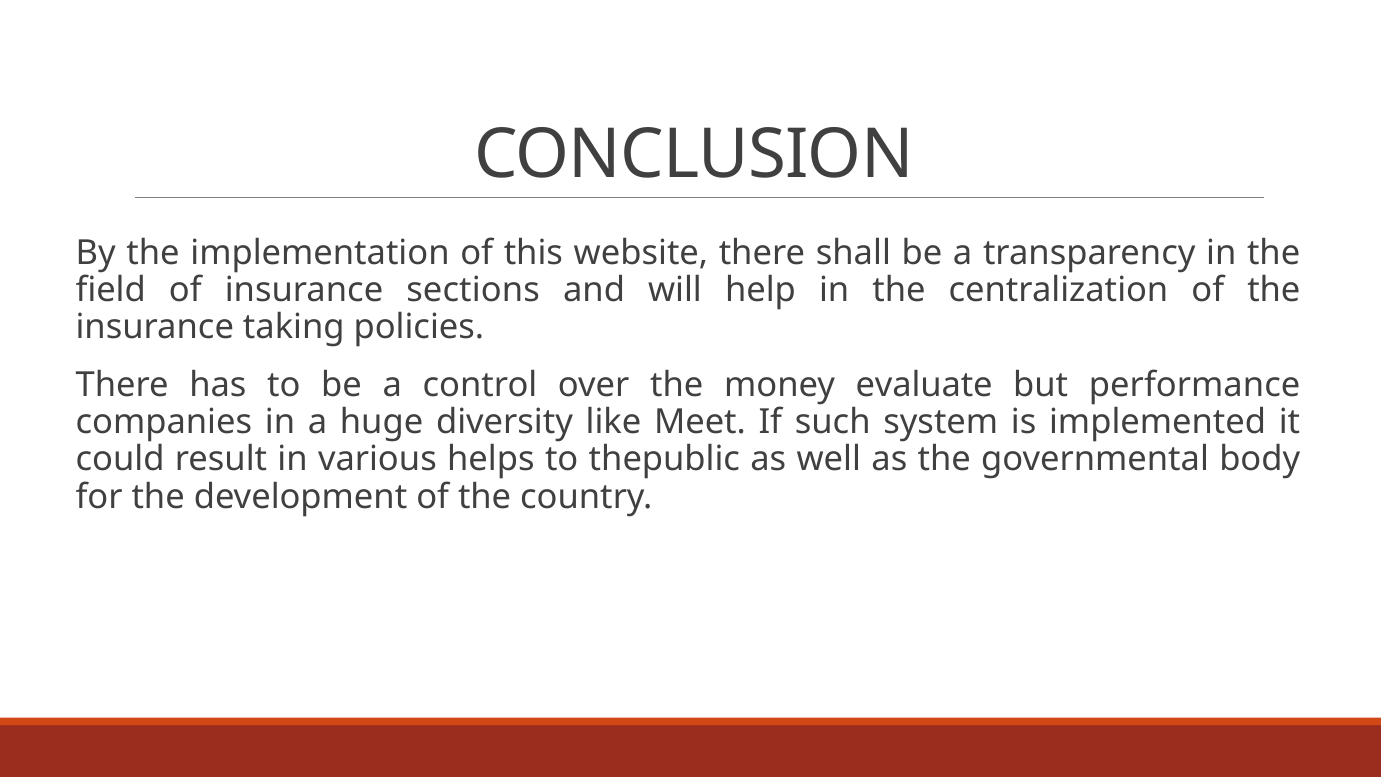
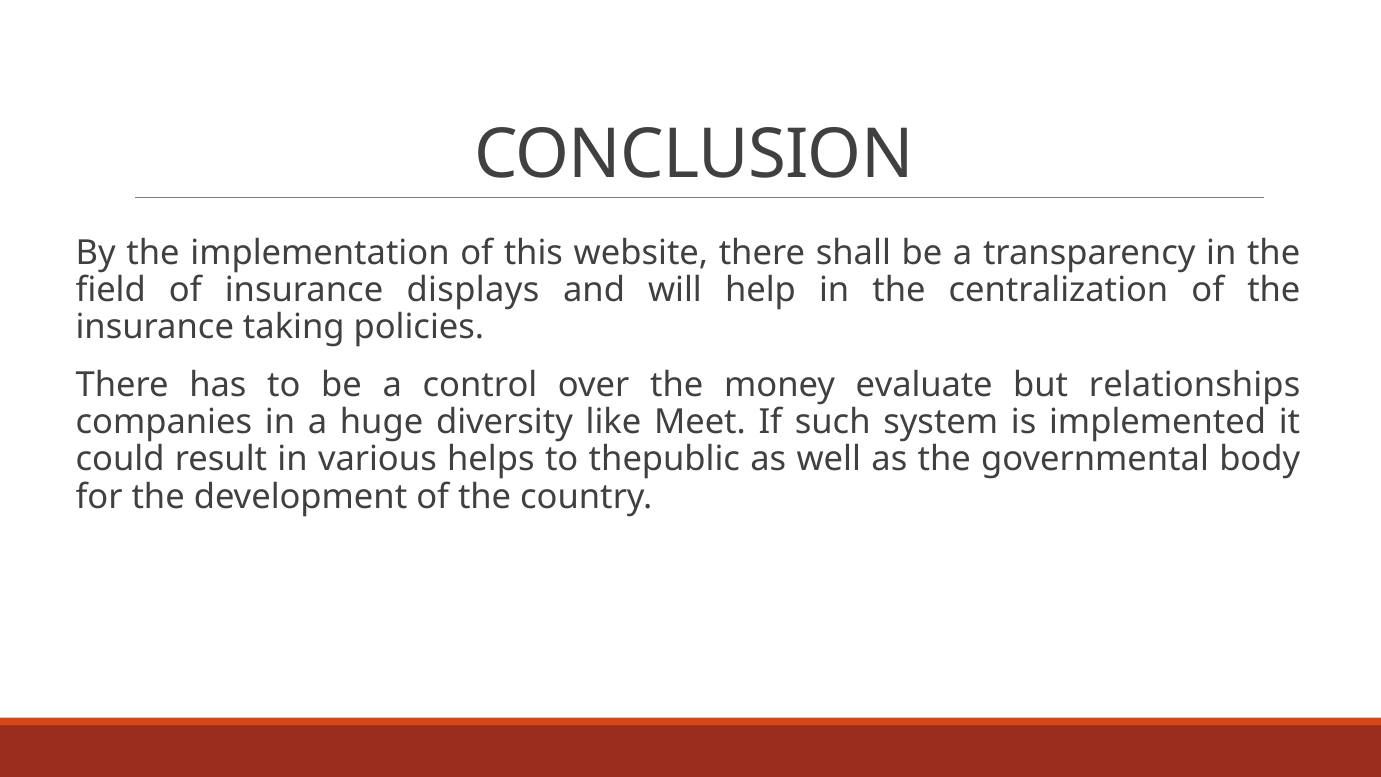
sections: sections -> displays (473, 290)
performance: performance -> relationships (1195, 385)
